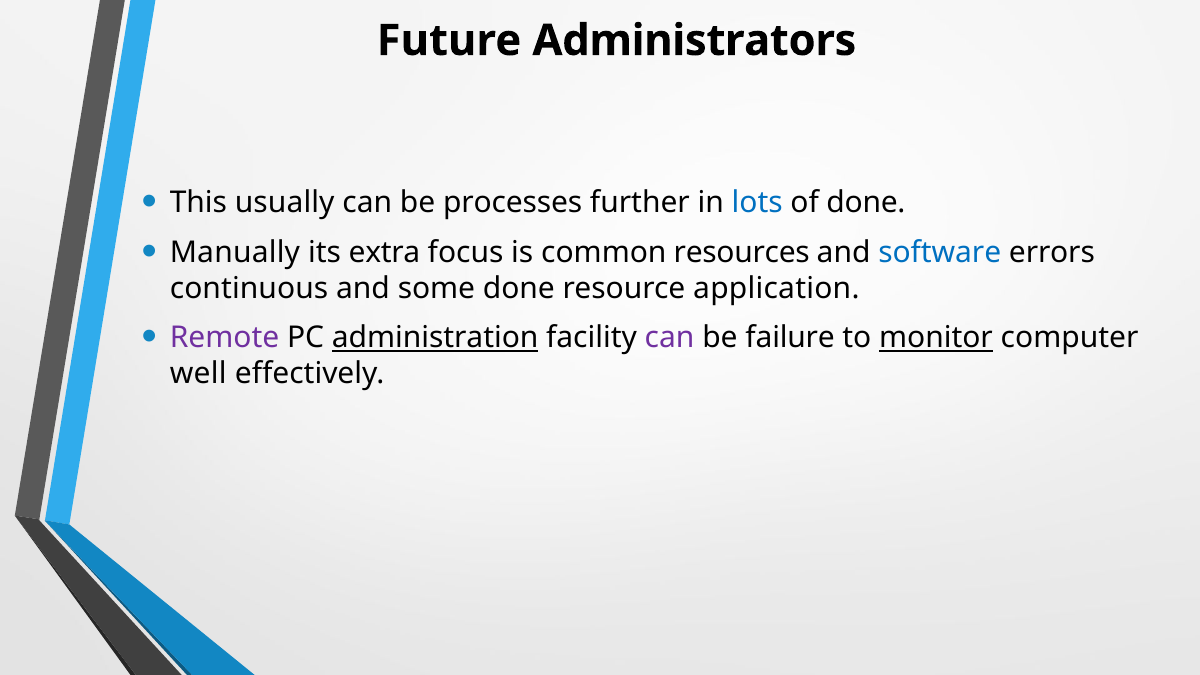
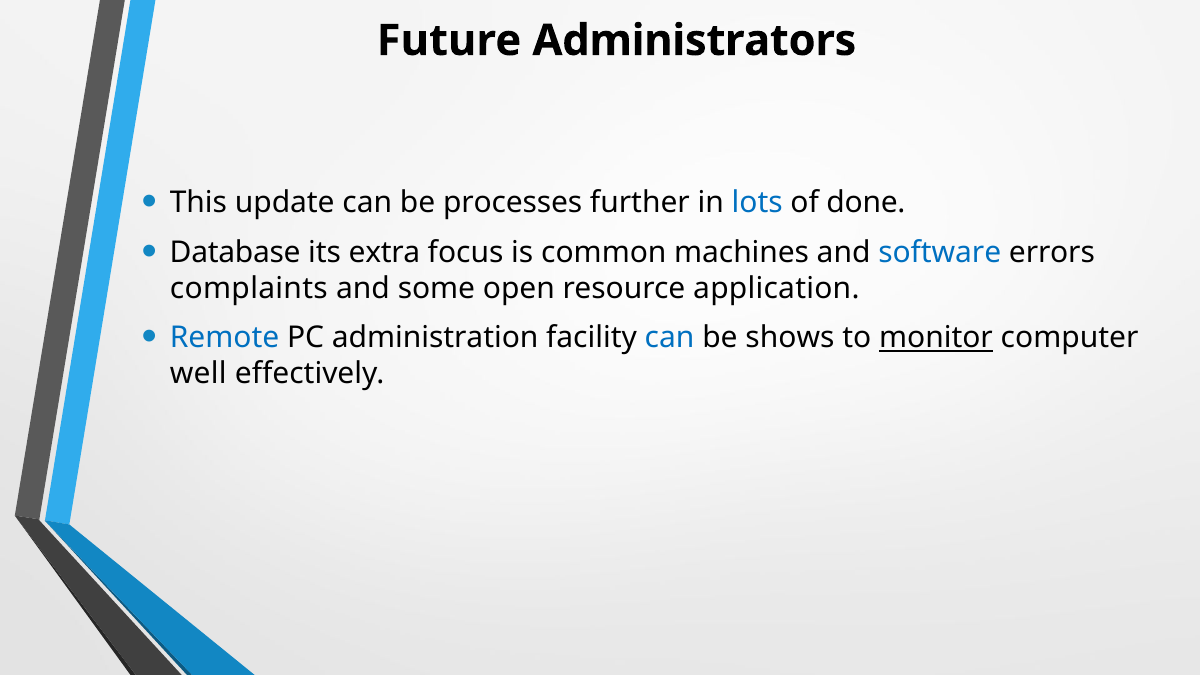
usually: usually -> update (285, 203)
Manually: Manually -> Database (235, 253)
resources: resources -> machines (742, 253)
continuous: continuous -> complaints (249, 289)
some done: done -> open (519, 289)
Remote colour: purple -> blue (225, 338)
administration underline: present -> none (435, 338)
can colour: purple -> blue (670, 338)
failure: failure -> shows (790, 338)
